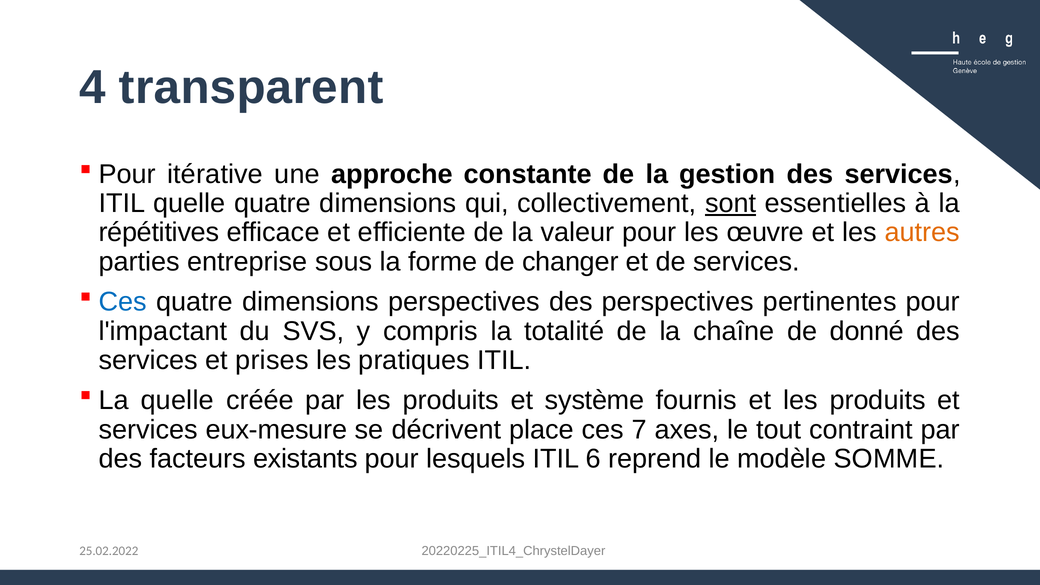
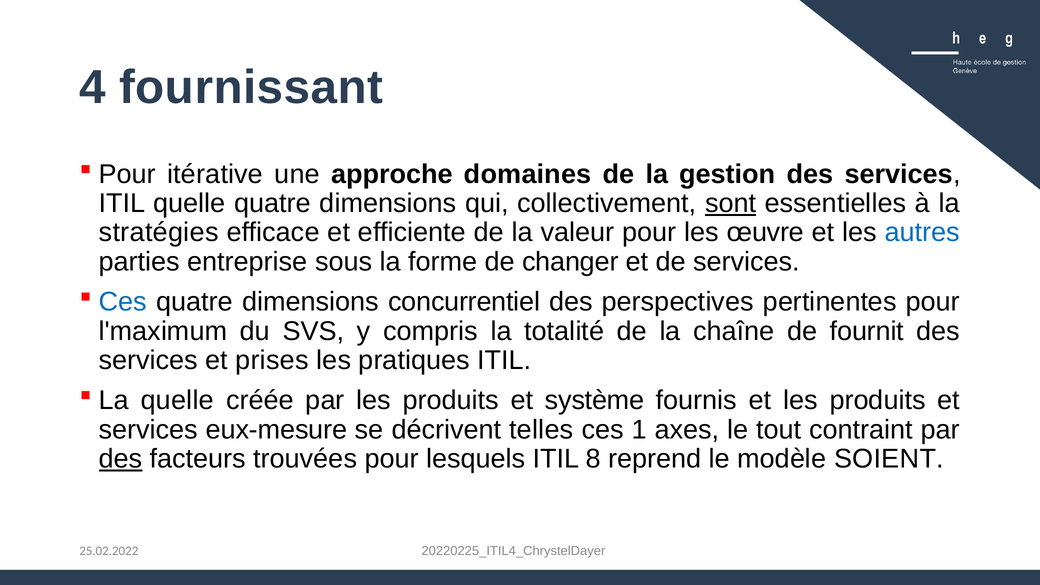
transparent: transparent -> fournissant (251, 87)
constante: constante -> domaines (528, 174)
répétitives: répétitives -> stratégies (159, 233)
autres colour: orange -> blue (922, 233)
dimensions perspectives: perspectives -> concurrentiel (464, 302)
l'impactant: l'impactant -> l'maximum (163, 331)
donné: donné -> fournit (867, 331)
place: place -> telles (541, 430)
7: 7 -> 1 (639, 430)
des underline: none -> present (121, 459)
existants: existants -> trouvées (305, 459)
6: 6 -> 8 (593, 459)
SOMME: SOMME -> SOIENT (889, 459)
